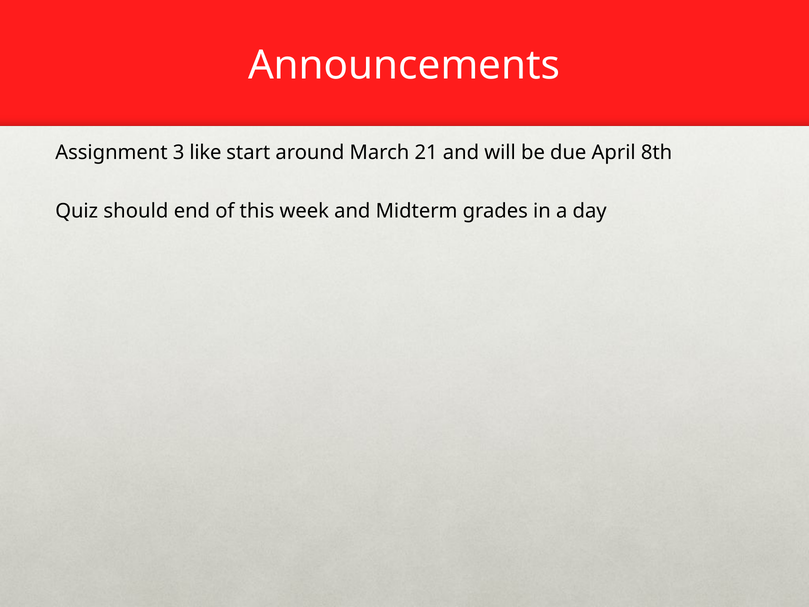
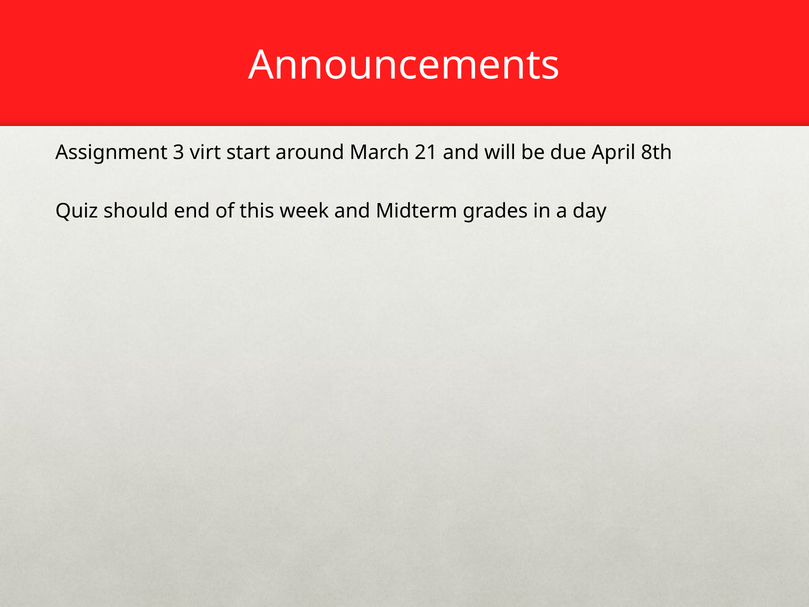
like: like -> virt (205, 152)
